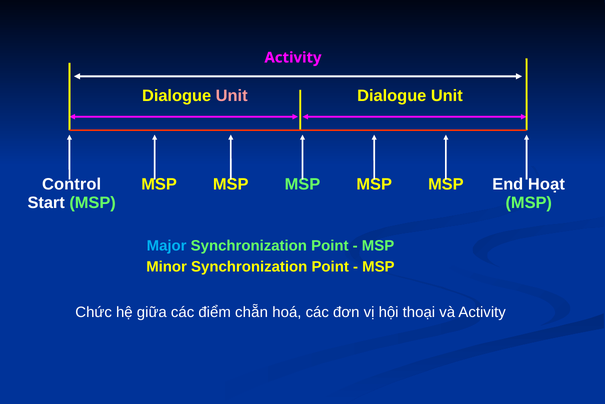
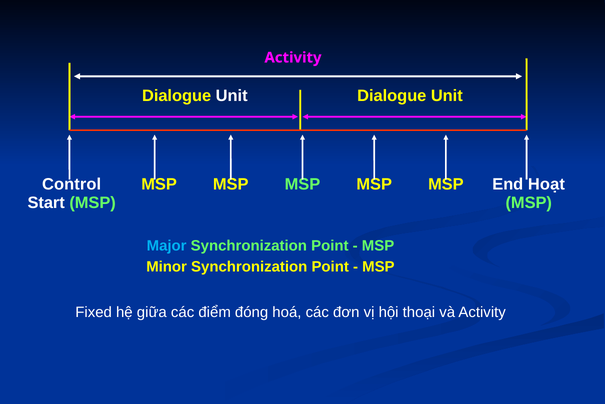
Unit colour: pink -> white (232, 96)
Chức: Chức -> Fixed (94, 312)
chẵn: chẵn -> đóng (252, 312)
